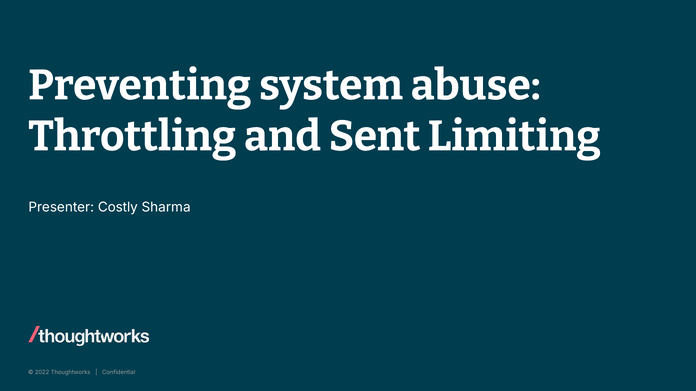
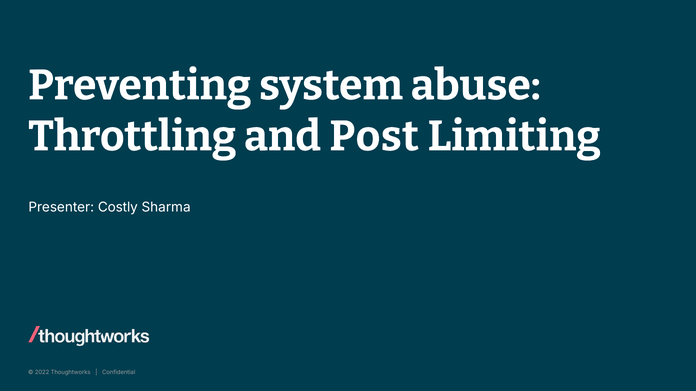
Sent: Sent -> Post (374, 136)
